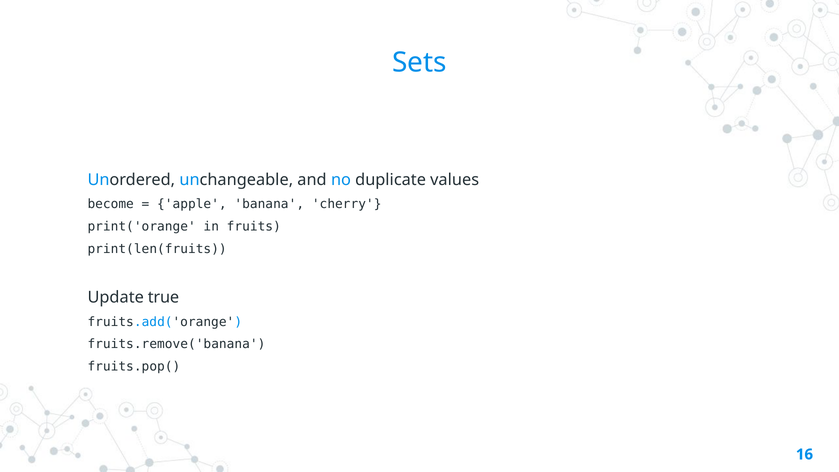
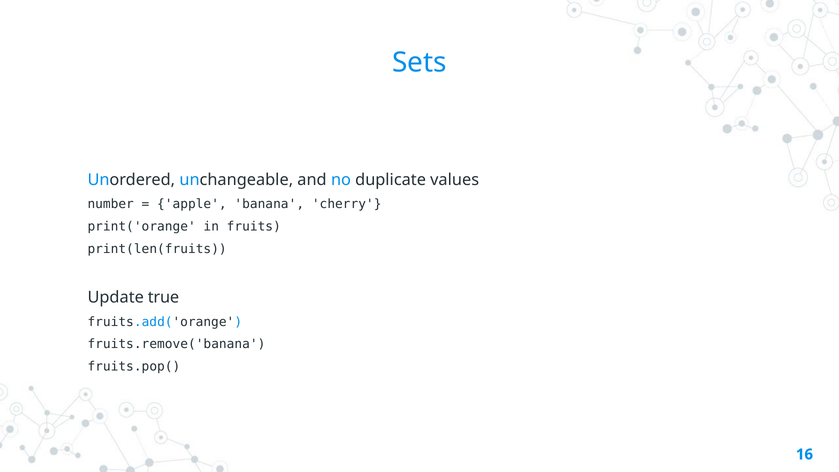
become: become -> number (111, 204)
